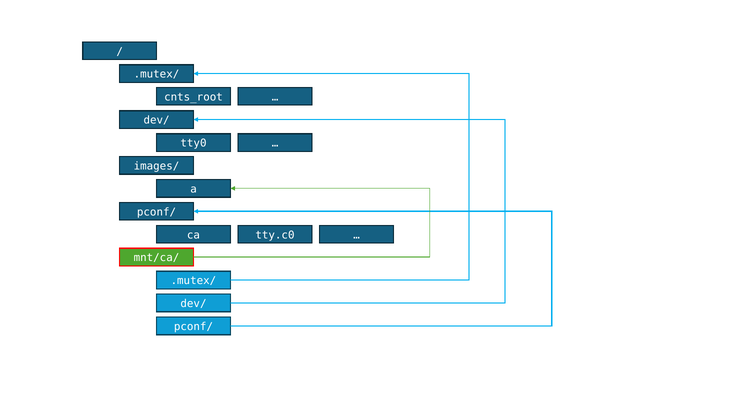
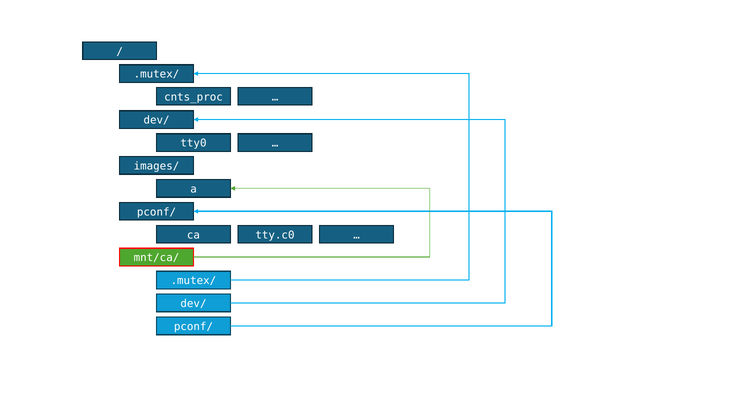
cnts_root: cnts_root -> cnts_proc (193, 97)
